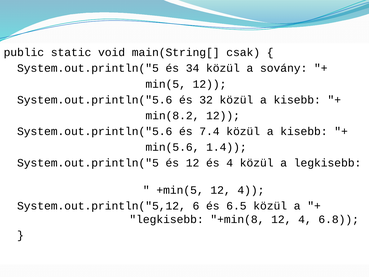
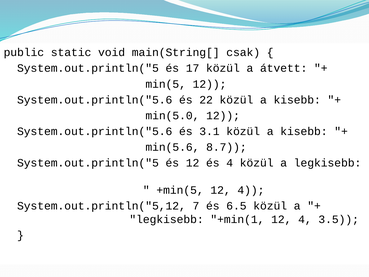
34: 34 -> 17 (193, 68)
sovány: sovány -> átvett (284, 68)
32: 32 -> 22 (206, 100)
min(8.2: min(8.2 -> min(5.0 (172, 116)
7.4: 7.4 -> 3.1 (209, 131)
1.4: 1.4 -> 8.7 (226, 147)
6: 6 -> 7 (196, 206)
+min(8: +min(8 -> +min(1 (237, 219)
6.8: 6.8 -> 3.5 (339, 219)
